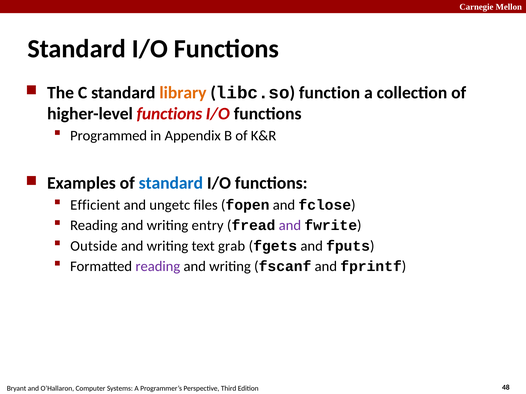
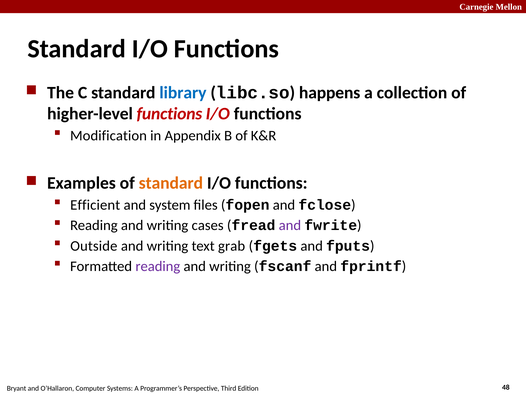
library colour: orange -> blue (183, 93)
function: function -> happens (330, 93)
Programmed: Programmed -> Modification (109, 136)
standard colour: blue -> orange (171, 183)
ungetc: ungetc -> system (170, 205)
entry: entry -> cases (208, 226)
